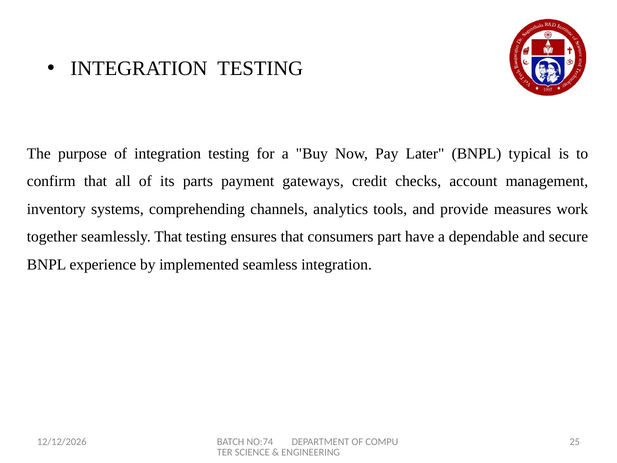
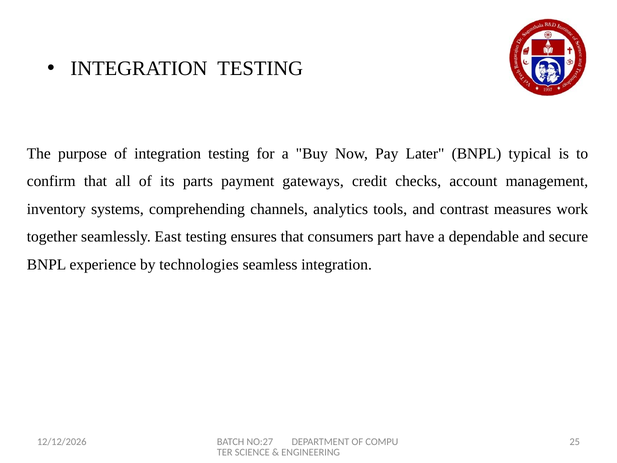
provide: provide -> contrast (464, 209)
seamlessly That: That -> East (168, 237)
implemented: implemented -> technologies (199, 264)
NO:74: NO:74 -> NO:27 (260, 442)
